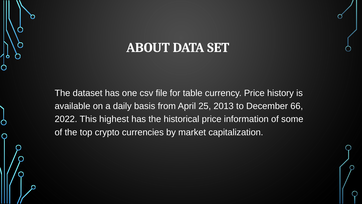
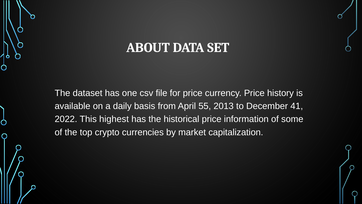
for table: table -> price (193, 93)
25: 25 -> 55 (205, 106)
66: 66 -> 41 (297, 106)
